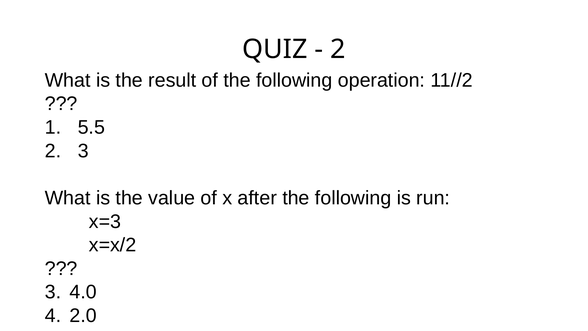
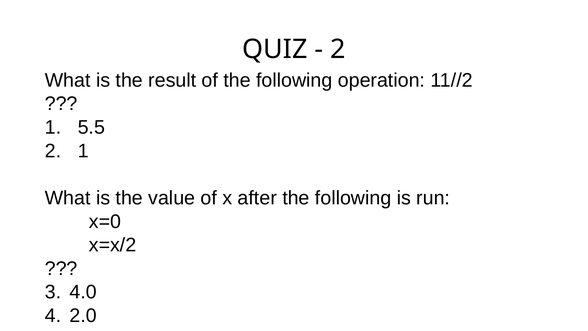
2 3: 3 -> 1 (83, 151)
x=3: x=3 -> x=0 (105, 221)
